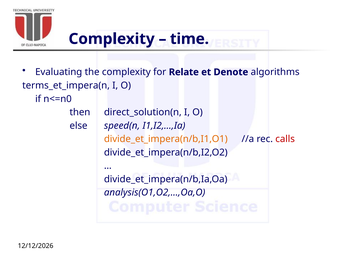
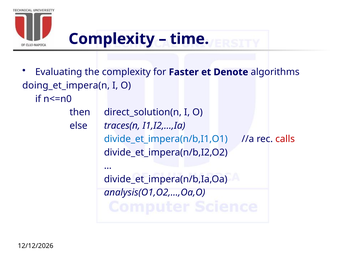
Relate: Relate -> Faster (184, 72)
terms_et_impera(n: terms_et_impera(n -> doing_et_impera(n (66, 85)
speed(n: speed(n -> traces(n (122, 126)
divide_et_impera(n/b,I1,O1 colour: orange -> blue (166, 139)
